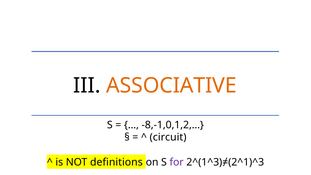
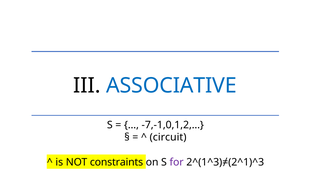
ASSOCIATIVE colour: orange -> blue (171, 85)
-8,-1,0,1,2,…: -8,-1,0,1,2,… -> -7,-1,0,1,2,… (173, 125)
definitions: definitions -> constraints (116, 162)
